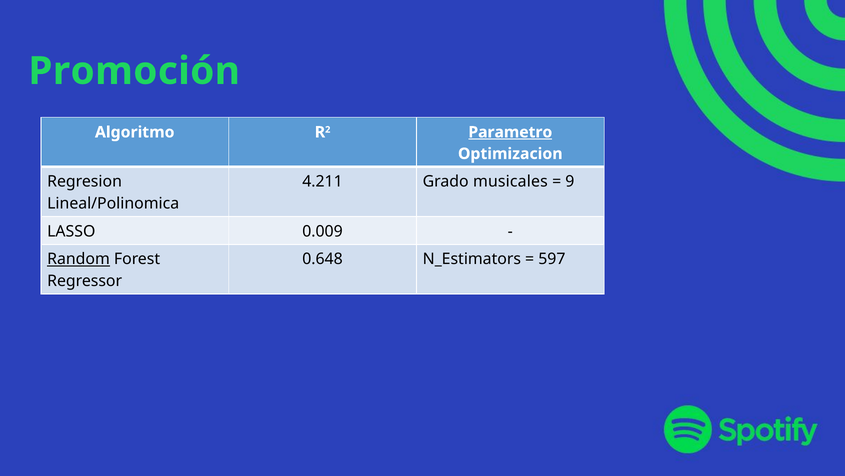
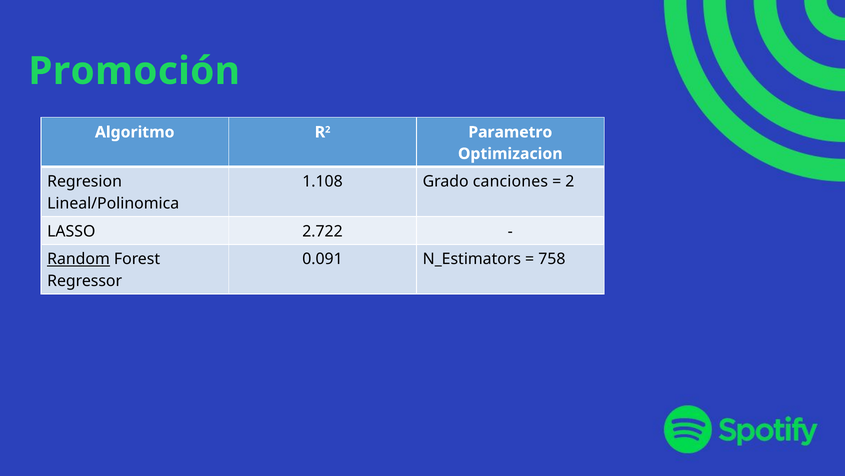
Parametro underline: present -> none (510, 132)
4.211: 4.211 -> 1.108 (323, 181)
musicales: musicales -> canciones (510, 181)
9: 9 -> 2 (570, 181)
0.009: 0.009 -> 2.722 (323, 231)
0.648: 0.648 -> 0.091 (323, 259)
597: 597 -> 758 (552, 259)
